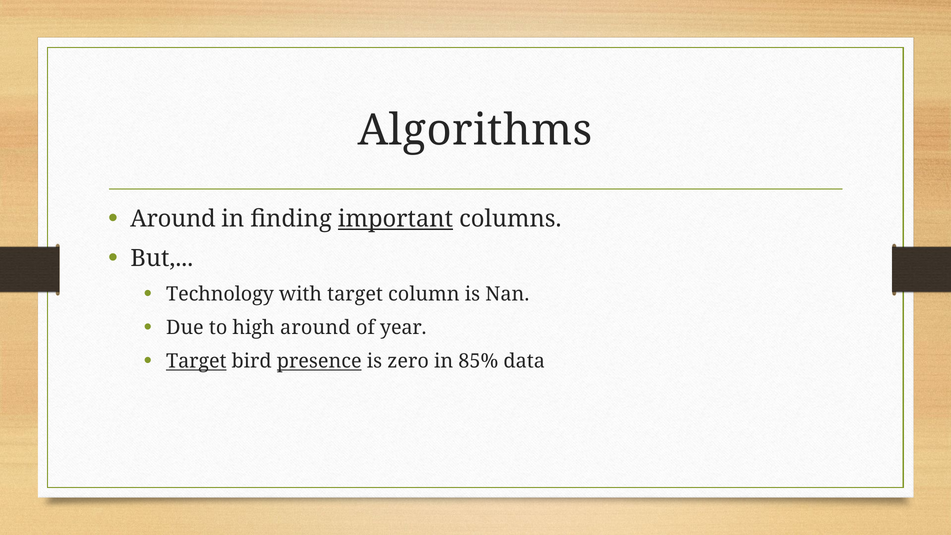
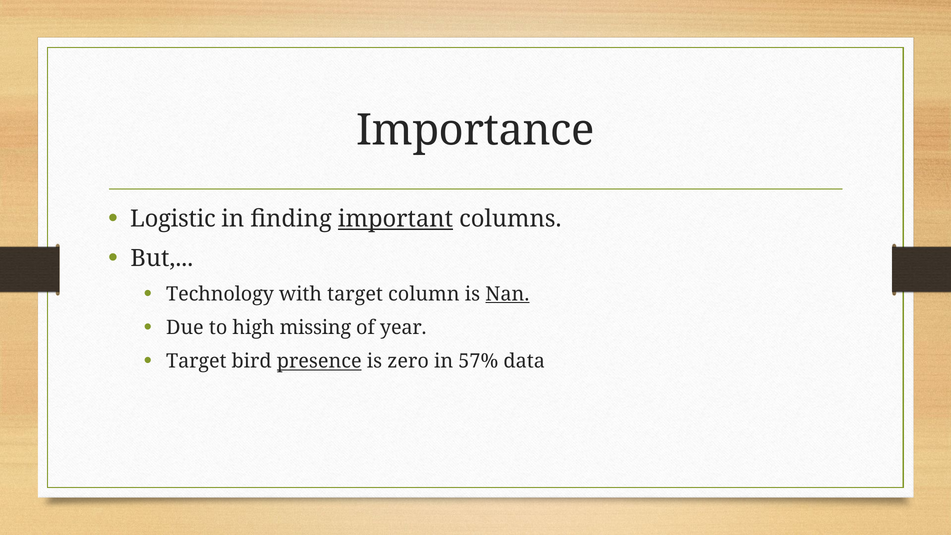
Algorithms: Algorithms -> Importance (476, 130)
Around: Around -> Logistic (173, 219)
Nan underline: none -> present (507, 294)
high around: around -> missing (315, 328)
Target underline: present -> none (196, 361)
85%: 85% -> 57% (478, 361)
